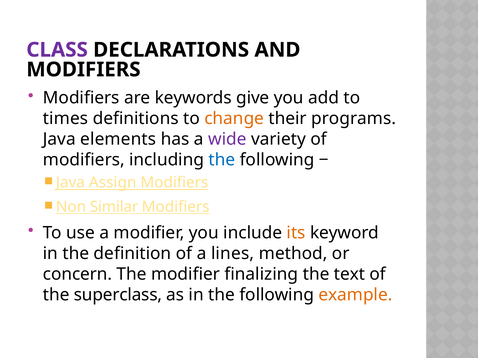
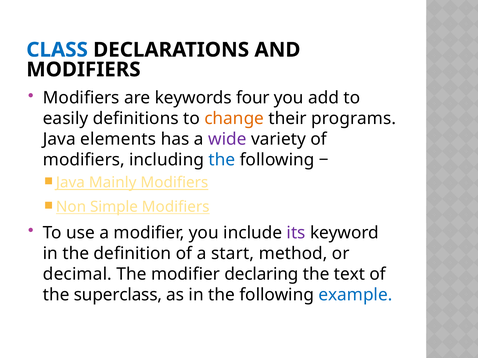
CLASS colour: purple -> blue (57, 50)
give: give -> four (253, 98)
times: times -> easily (66, 119)
Assign: Assign -> Mainly (113, 183)
Similar: Similar -> Simple (114, 207)
its colour: orange -> purple (296, 233)
lines: lines -> start (233, 254)
concern: concern -> decimal (77, 274)
finalizing: finalizing -> declaring (261, 274)
example colour: orange -> blue (355, 295)
